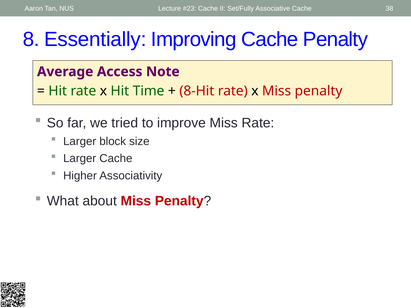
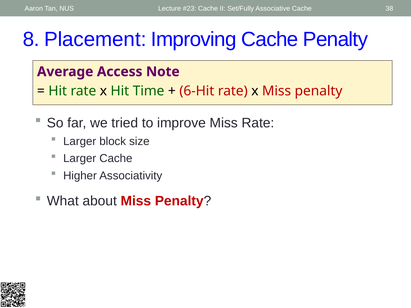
Essentially: Essentially -> Placement (95, 39)
8-Hit: 8-Hit -> 6-Hit (197, 91)
